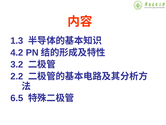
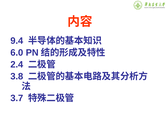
1.3: 1.3 -> 9.4 (17, 41)
4.2: 4.2 -> 6.0 (17, 52)
3.2: 3.2 -> 2.4 (17, 64)
2.2: 2.2 -> 3.8 (17, 76)
6.5: 6.5 -> 3.7 (17, 98)
